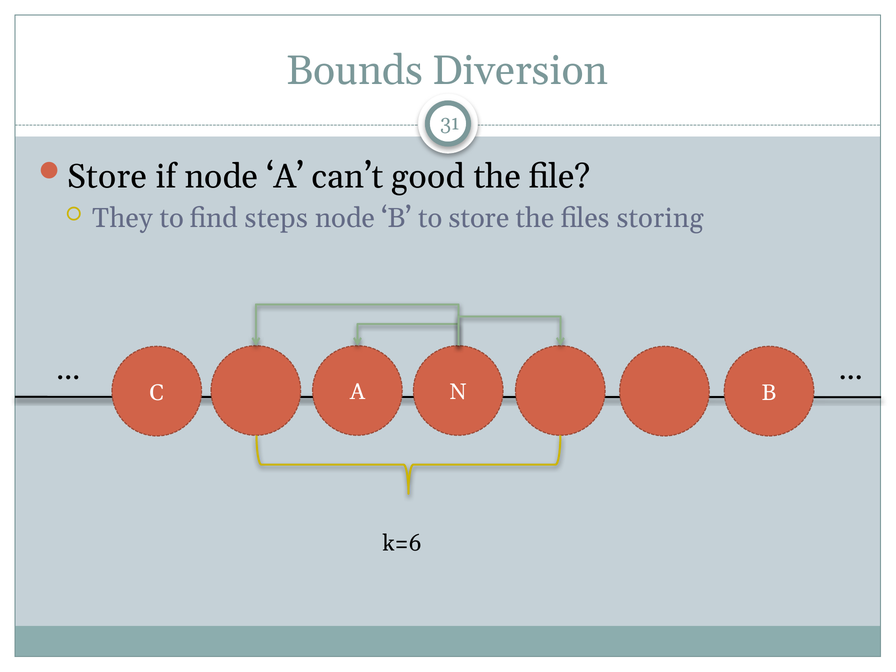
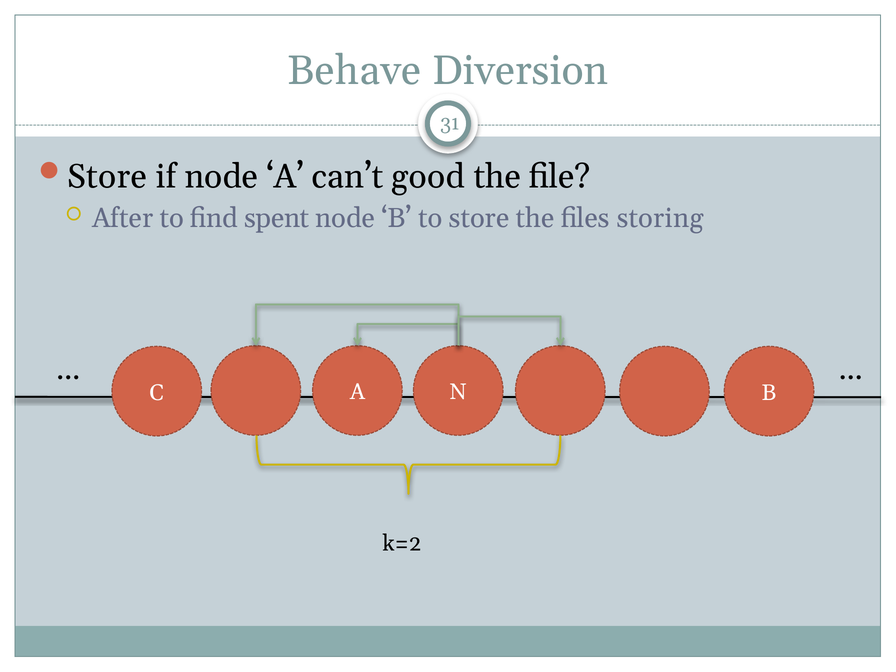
Bounds: Bounds -> Behave (354, 71)
They: They -> After (123, 218)
steps: steps -> spent (277, 218)
k=6: k=6 -> k=2 (402, 543)
